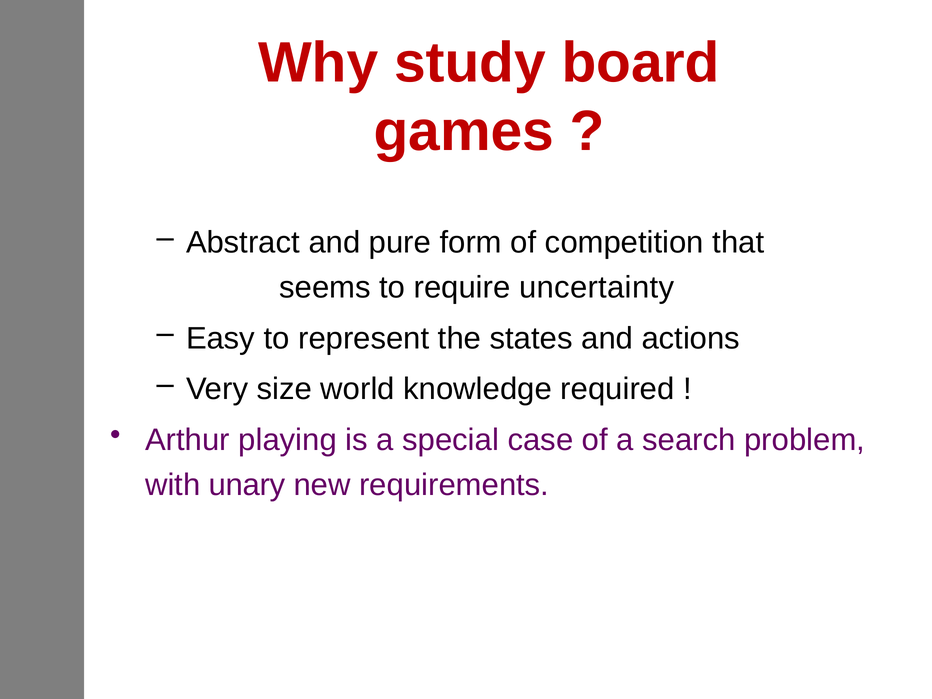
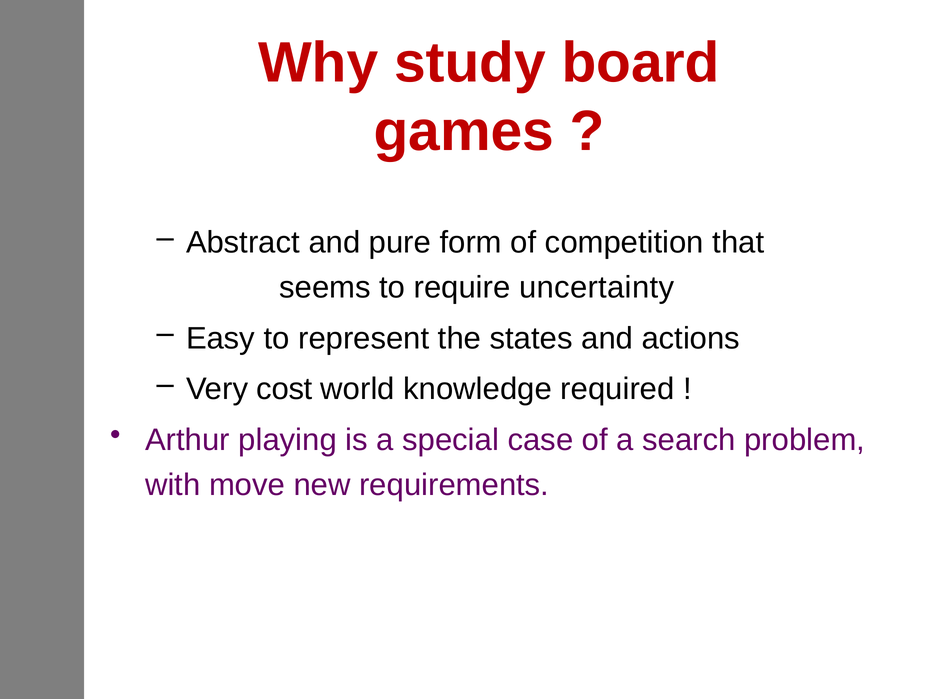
size: size -> cost (284, 389)
unary: unary -> move (247, 485)
